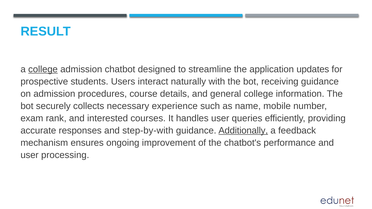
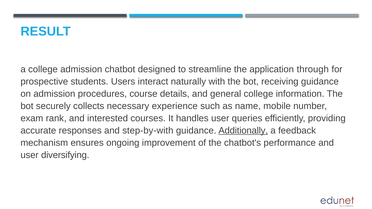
college underline: present -> none (43, 69)
updates: updates -> through (313, 69)
processing: processing -> diversifying (65, 155)
